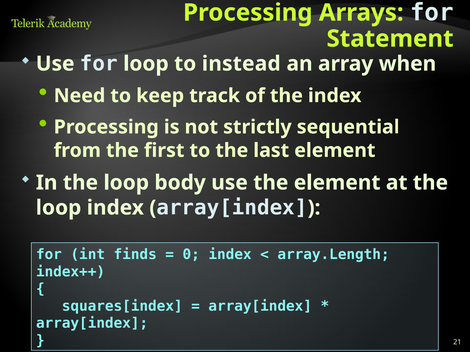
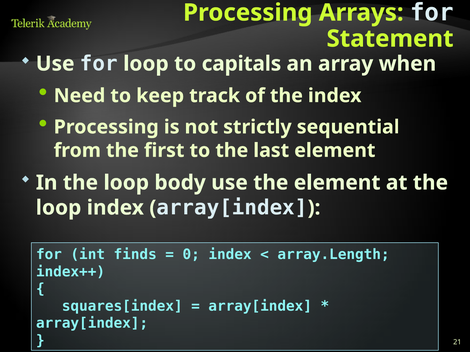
instead: instead -> capitals (241, 64)
